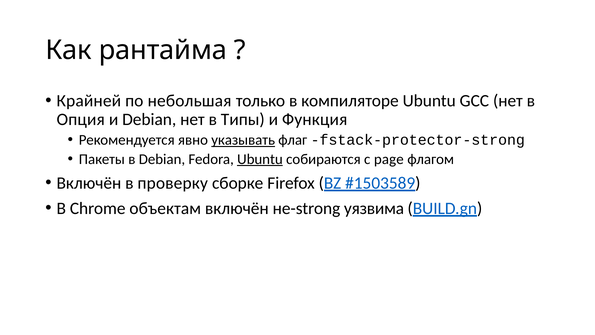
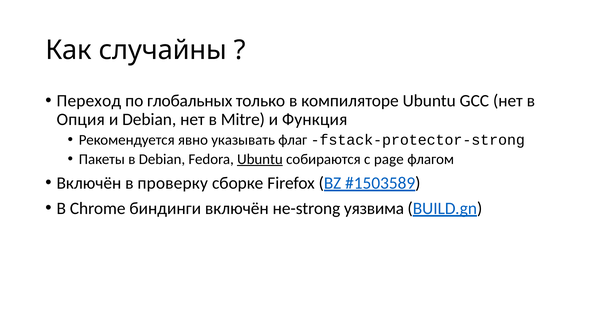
рантайма: рантайма -> случайны (163, 50)
Крайней: Крайней -> Переход (89, 101)
небольшая: небольшая -> глобальных (190, 101)
Типы: Типы -> Mitre (243, 119)
указывать underline: present -> none (243, 140)
объектам: объектам -> биндинги (165, 208)
